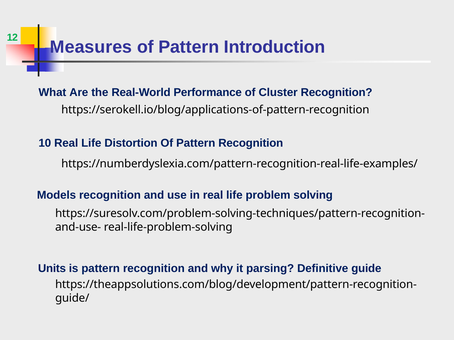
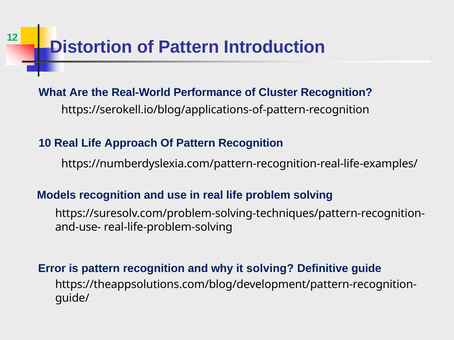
Measures: Measures -> Distortion (91, 47)
Distortion: Distortion -> Approach (131, 143)
Units: Units -> Error (52, 269)
it parsing: parsing -> solving (270, 269)
